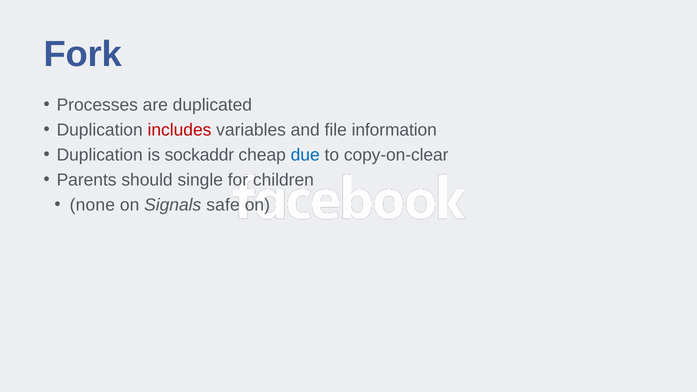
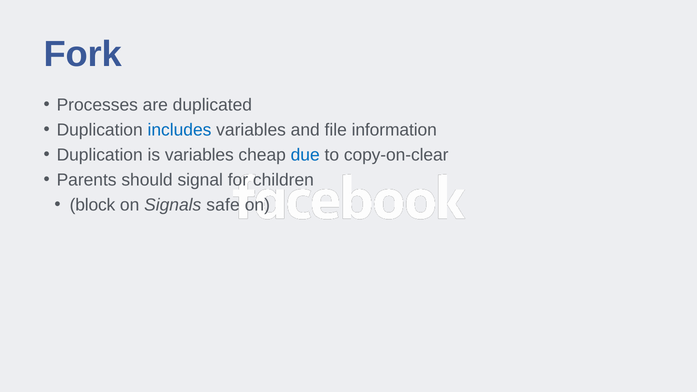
includes colour: red -> blue (179, 130)
is sockaddr: sockaddr -> variables (199, 155)
single: single -> signal (200, 180)
none: none -> block (93, 205)
